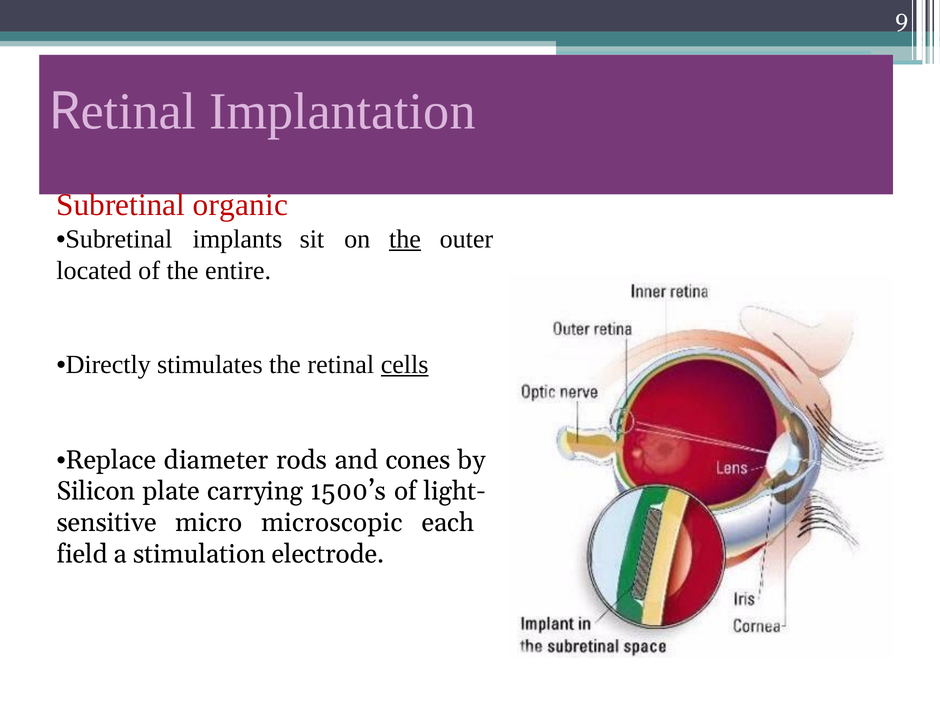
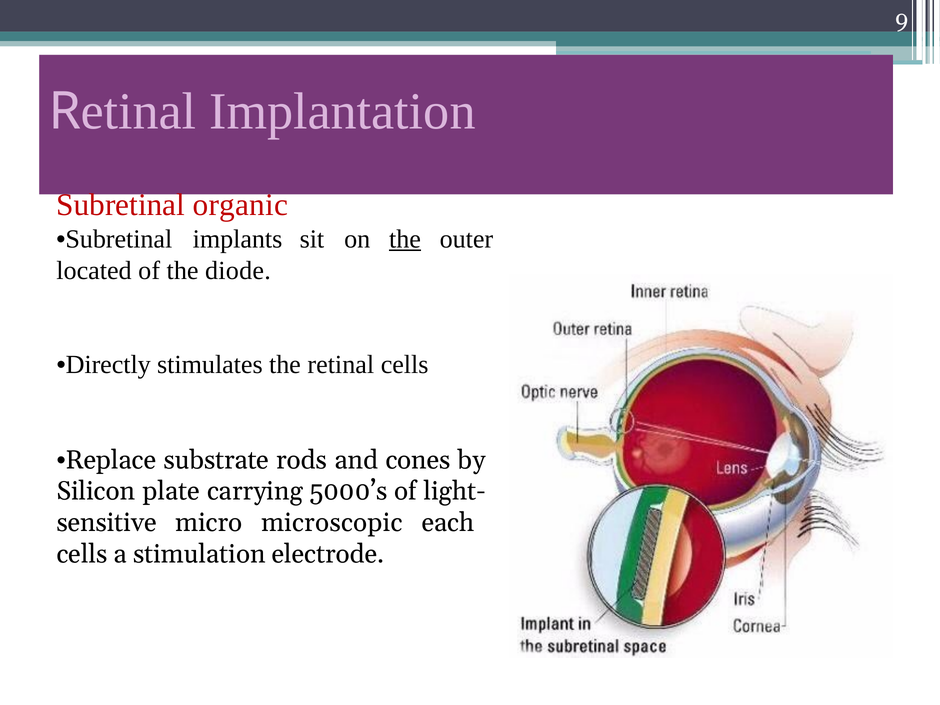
entire: entire -> diode (238, 270)
cells underline: present -> none (405, 364)
diameter: diameter -> substrate (216, 460)
1500’s: 1500’s -> 5000’s (349, 491)
field: field -> cells (82, 554)
